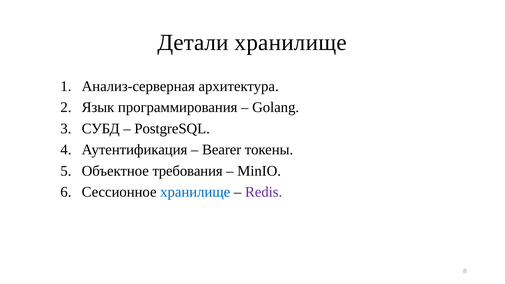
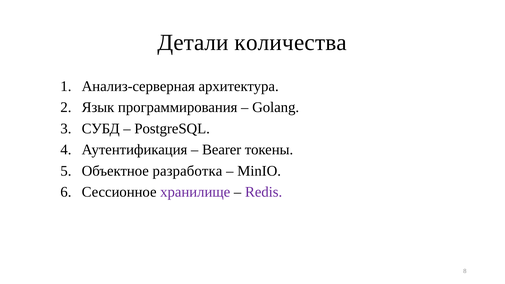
Детали хранилище: хранилище -> количества (291, 42)
требования: требования -> разработка (187, 171)
хранилище colour: blue -> purple (195, 192)
